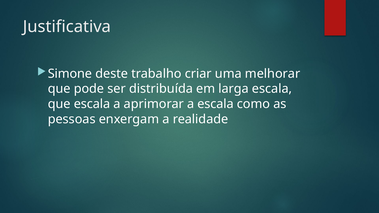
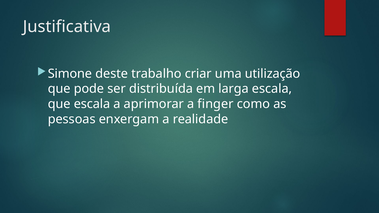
melhorar: melhorar -> utilização (273, 74)
a escala: escala -> finger (215, 104)
